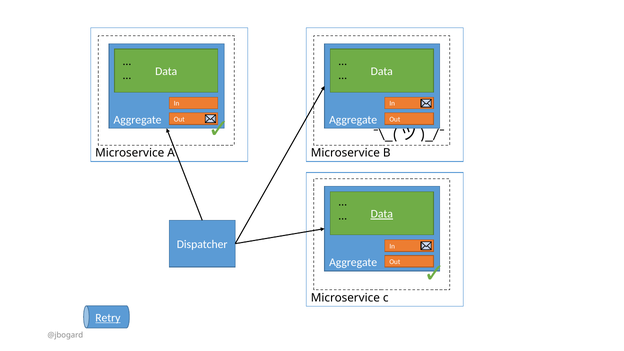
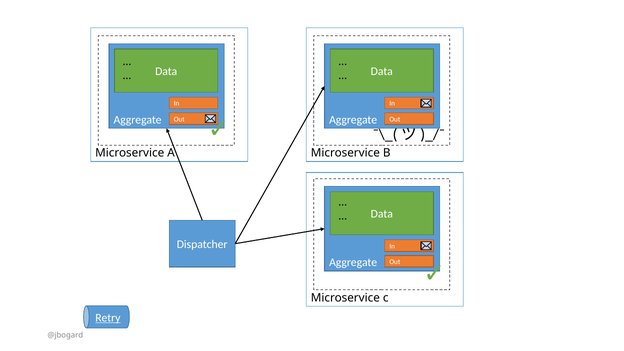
Data underline: present -> none (382, 214)
